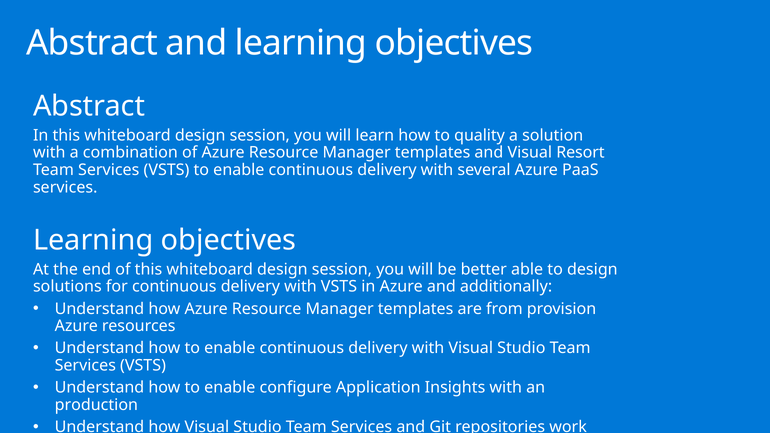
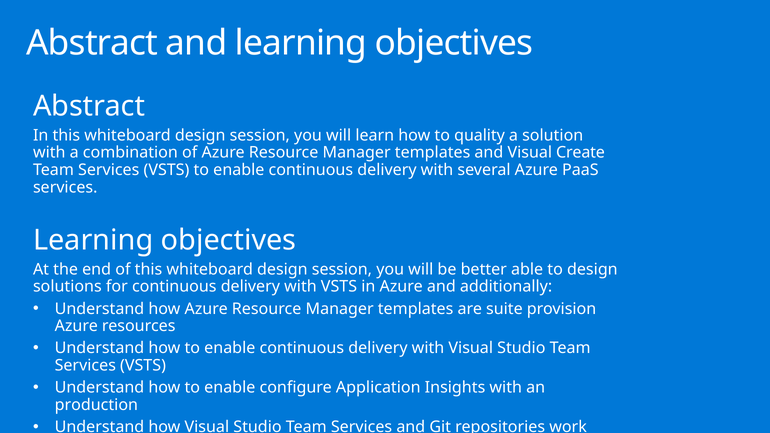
Resort: Resort -> Create (580, 153)
from: from -> suite (504, 309)
